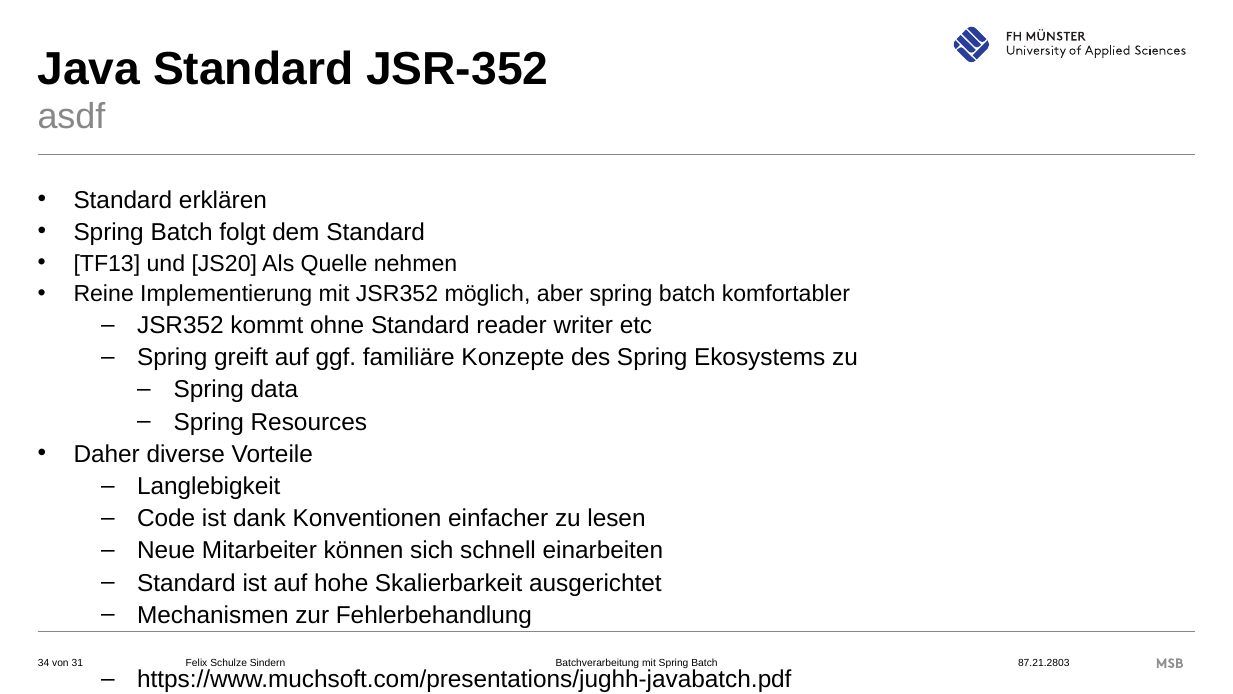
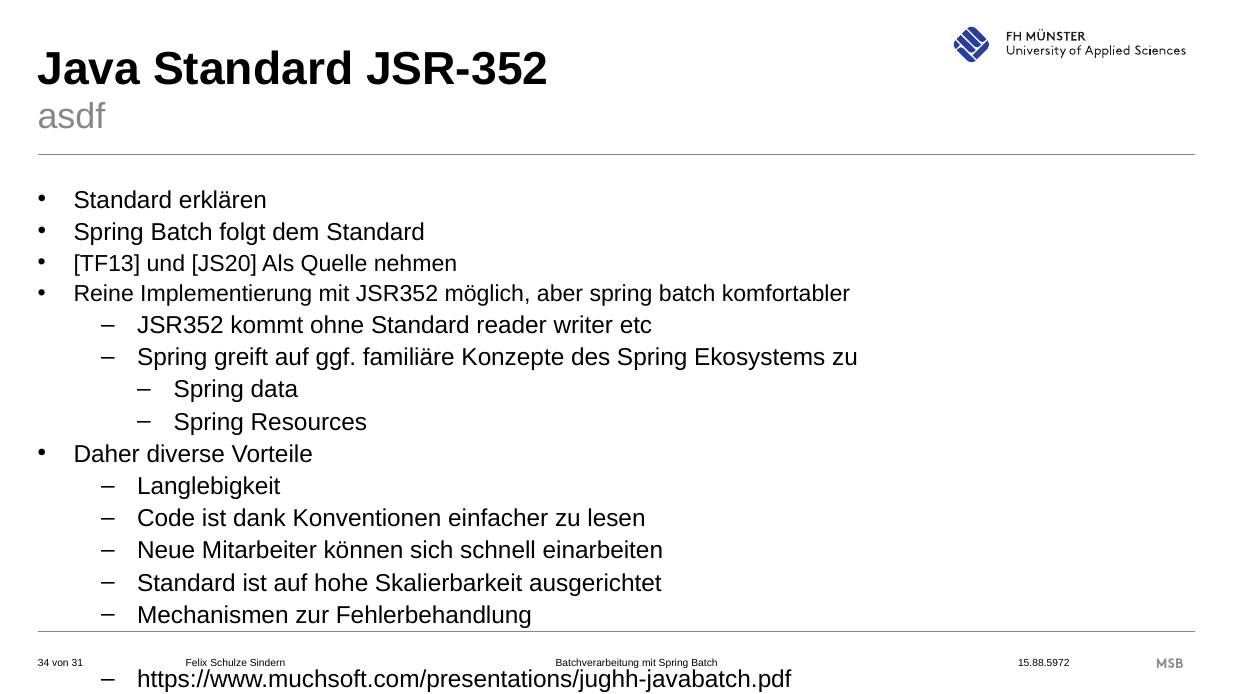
87.21.2803: 87.21.2803 -> 15.88.5972 (1044, 663)
